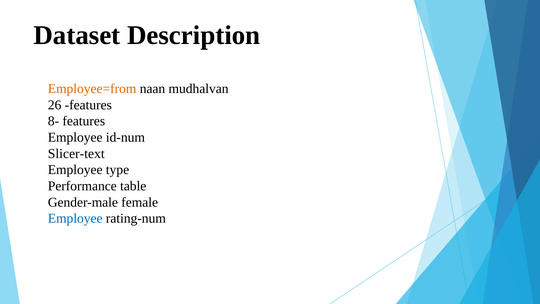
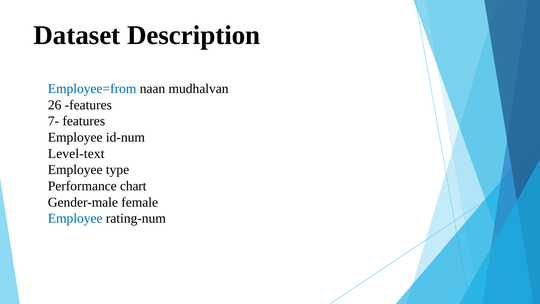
Employee=from colour: orange -> blue (92, 89)
8-: 8- -> 7- (53, 121)
Slicer-text: Slicer-text -> Level-text (76, 153)
table: table -> chart (133, 186)
